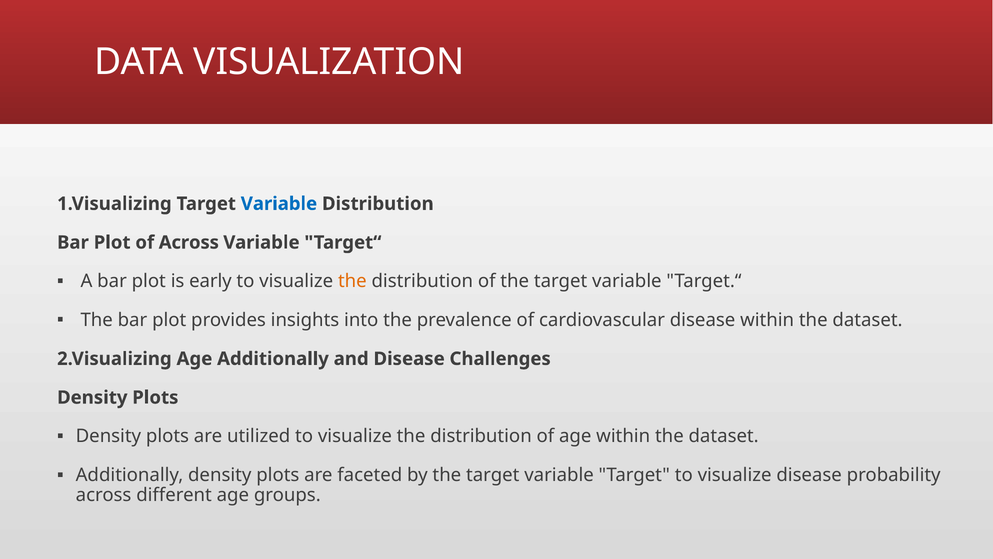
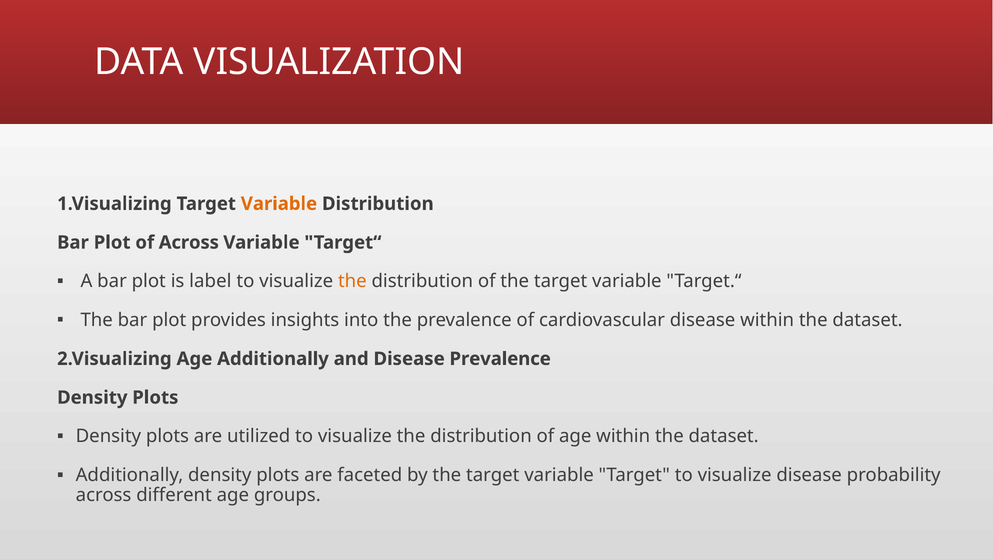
Variable colour: blue -> orange (279, 204)
early: early -> label (210, 281)
Disease Challenges: Challenges -> Prevalence (500, 359)
